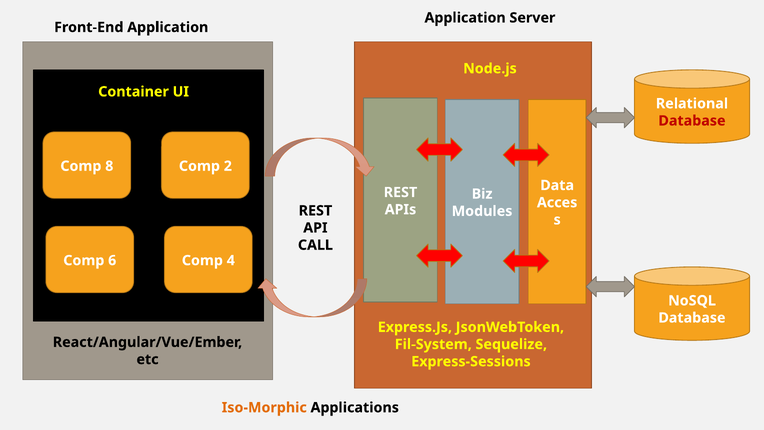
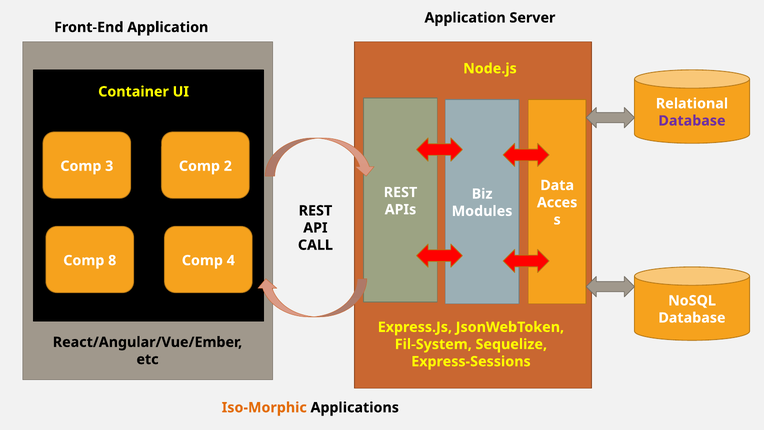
Database colour: red -> purple (692, 121)
8: 8 -> 3 (109, 166)
6: 6 -> 8 (112, 260)
